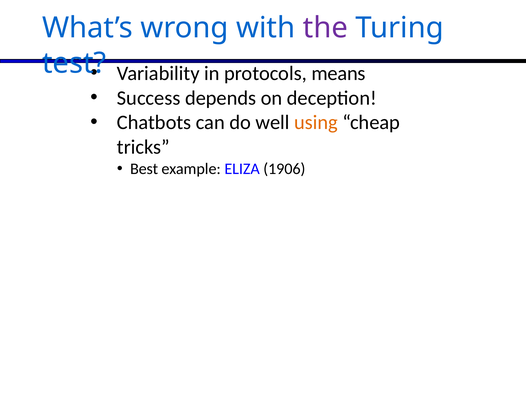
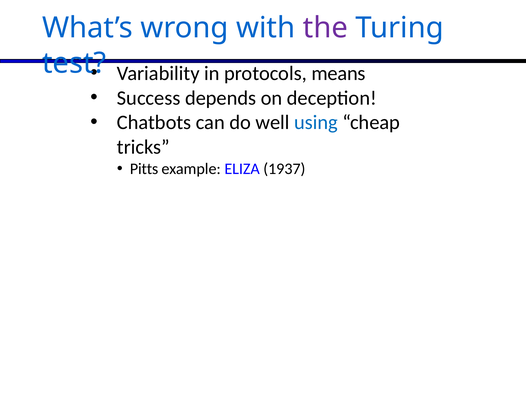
using colour: orange -> blue (316, 122)
Best: Best -> Pitts (144, 169)
1906: 1906 -> 1937 (284, 169)
